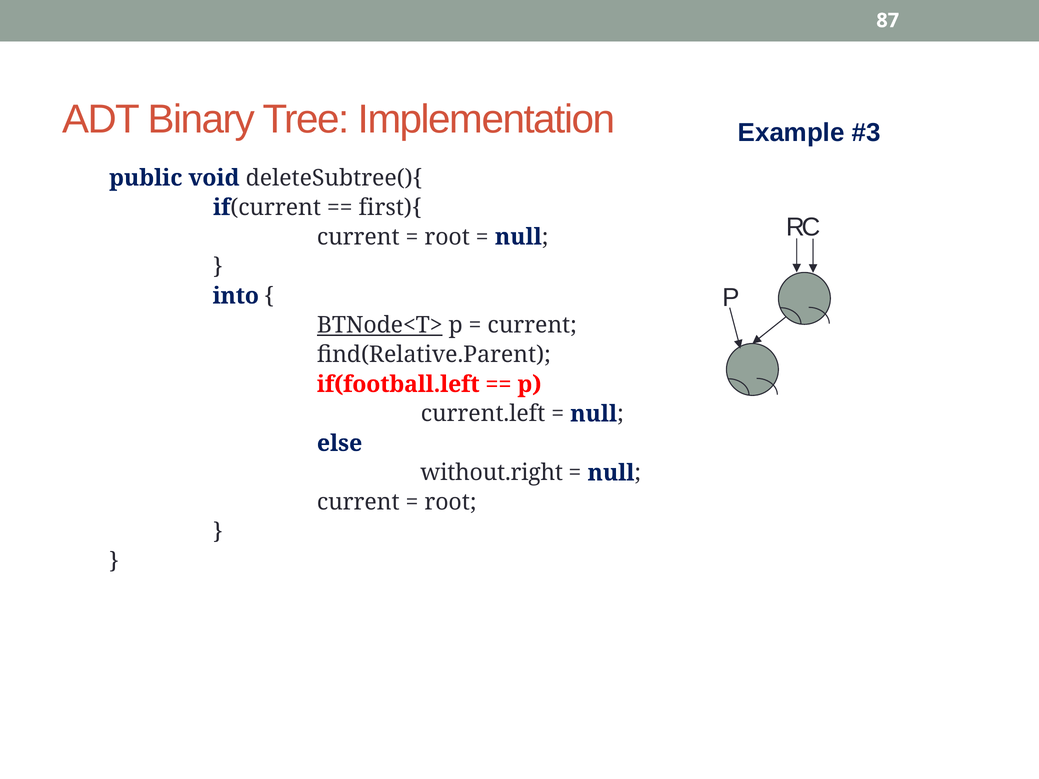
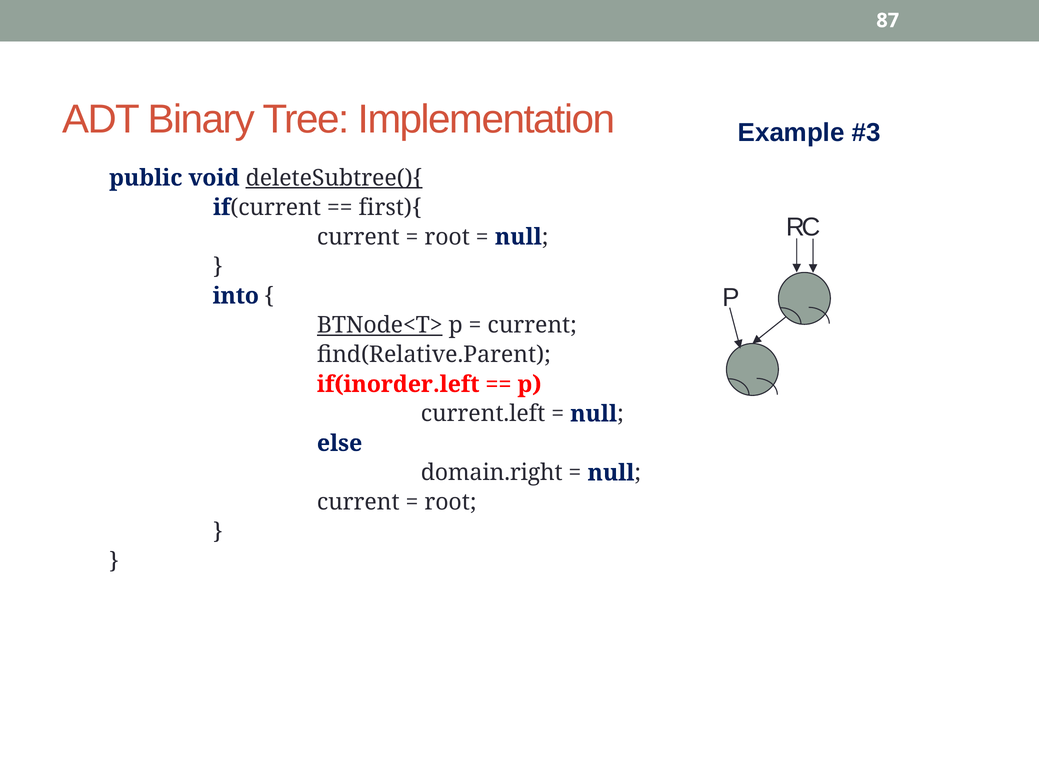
deleteSubtree(){ underline: none -> present (334, 178)
if(football.left: if(football.left -> if(inorder.left (398, 384)
without.right: without.right -> domain.right (492, 473)
